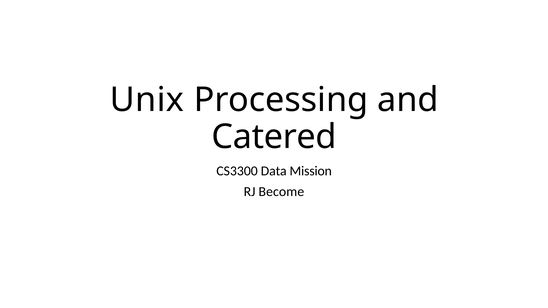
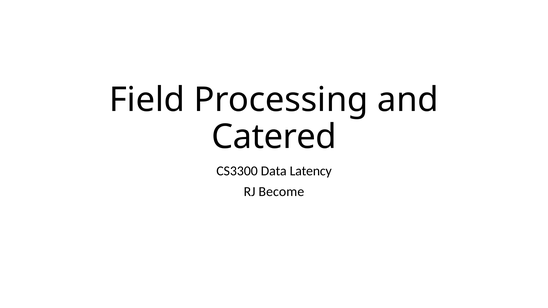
Unix: Unix -> Field (147, 100)
Mission: Mission -> Latency (311, 171)
